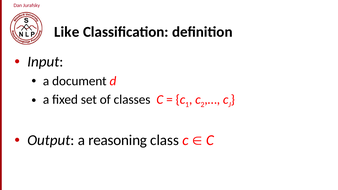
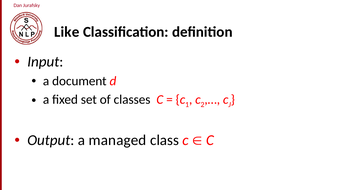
reasoning: reasoning -> managed (118, 140)
